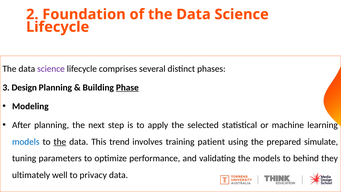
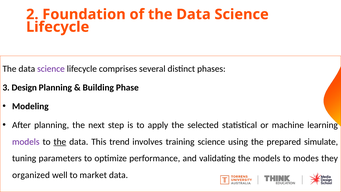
Phase underline: present -> none (127, 87)
models colour: blue -> purple (26, 142)
training patient: patient -> science (211, 142)
behind: behind -> modes (306, 158)
ultimately: ultimately -> organized (31, 175)
privacy: privacy -> market (93, 175)
